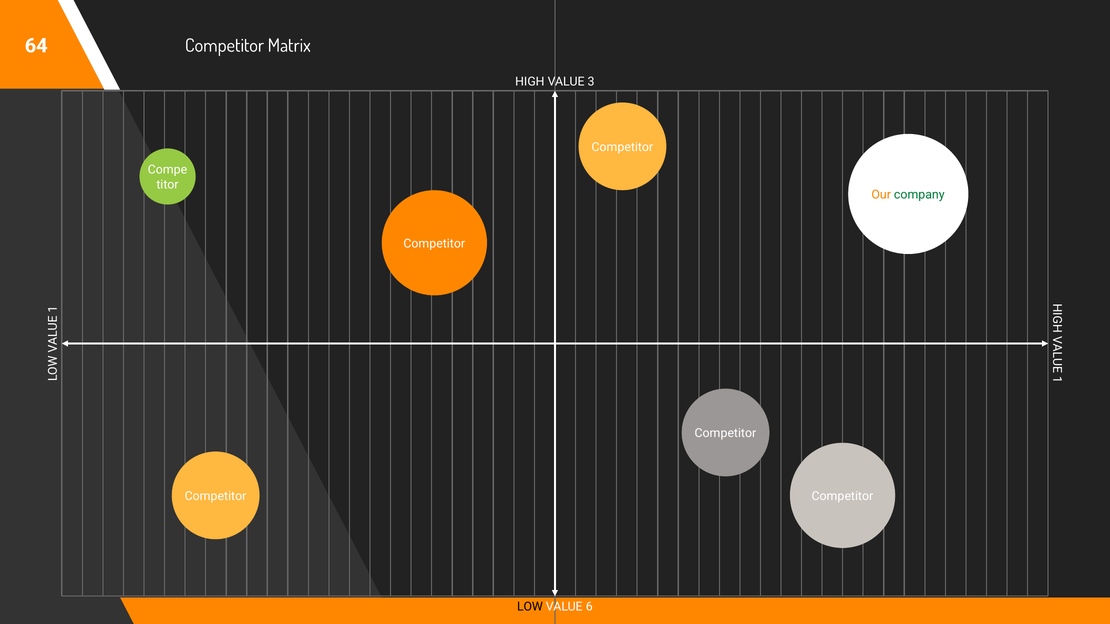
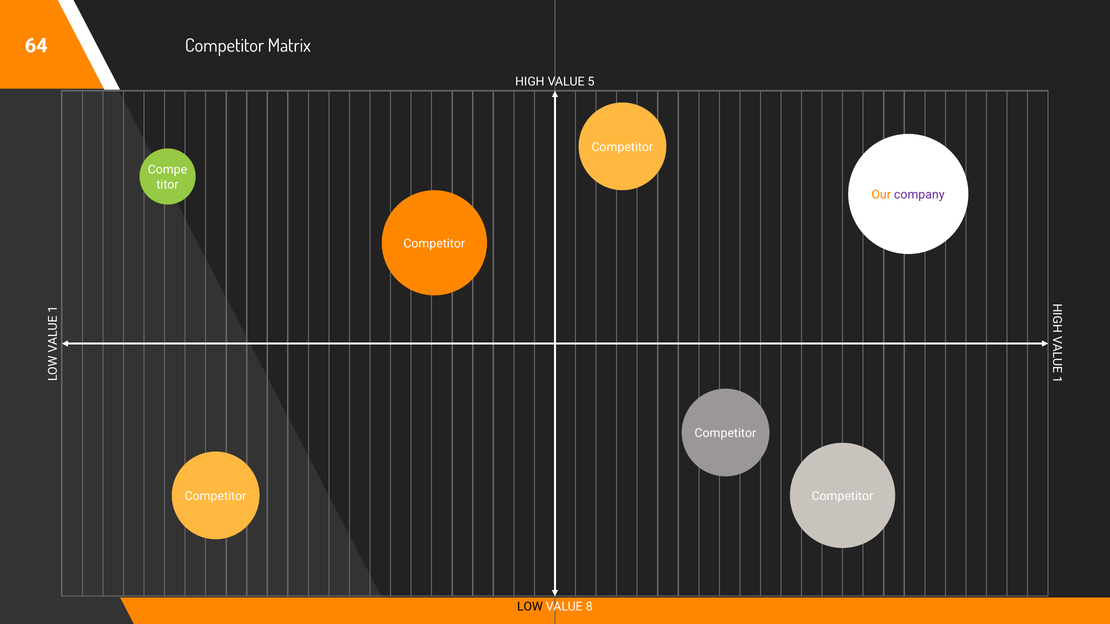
3: 3 -> 5 (591, 82)
company colour: green -> purple (919, 195)
6: 6 -> 8 (589, 607)
